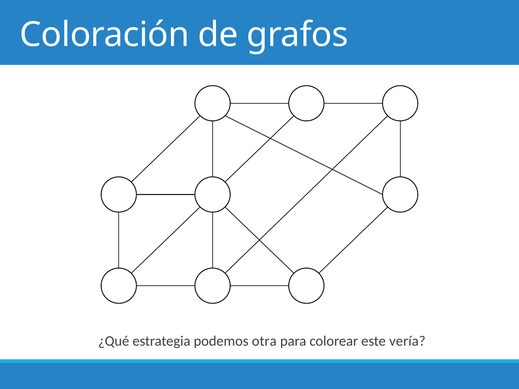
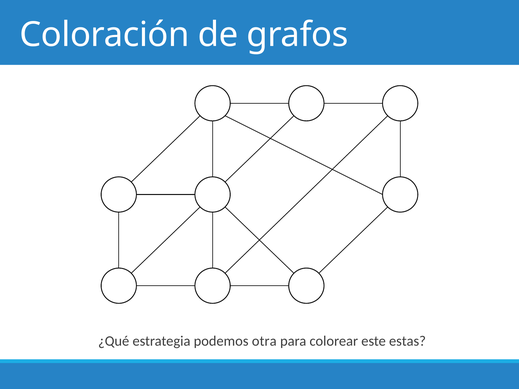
vería: vería -> estas (407, 341)
